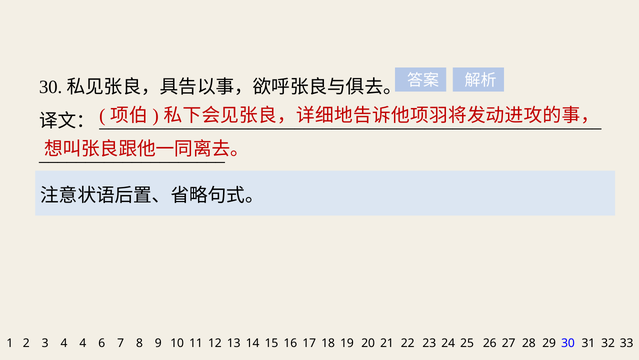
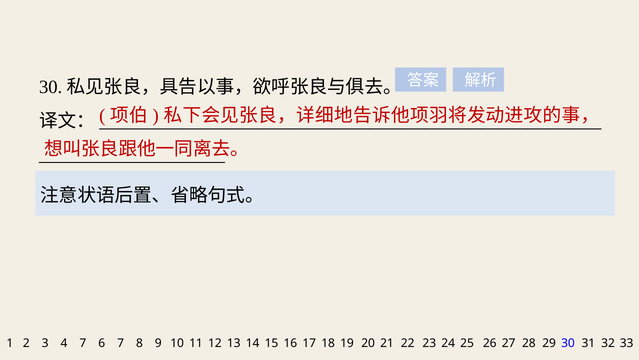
4 4: 4 -> 7 (83, 343)
